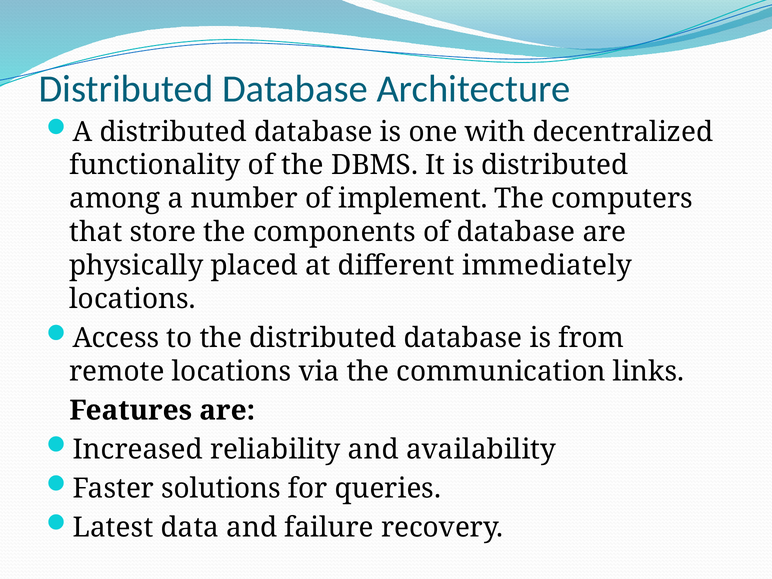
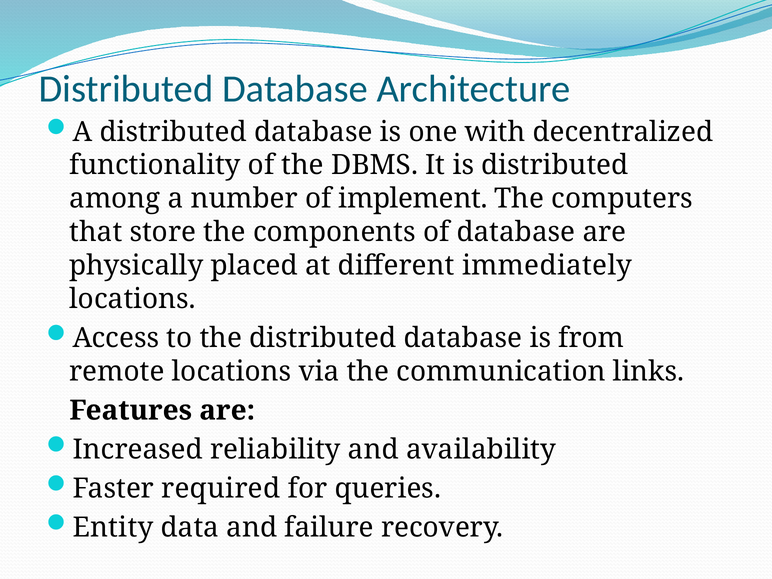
solutions: solutions -> required (221, 488)
Latest: Latest -> Entity (113, 527)
